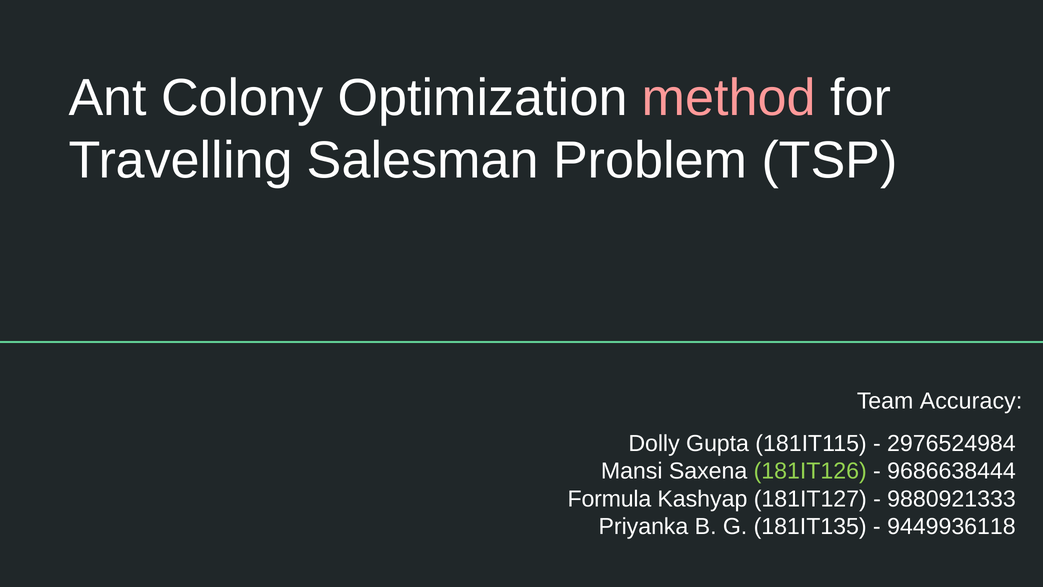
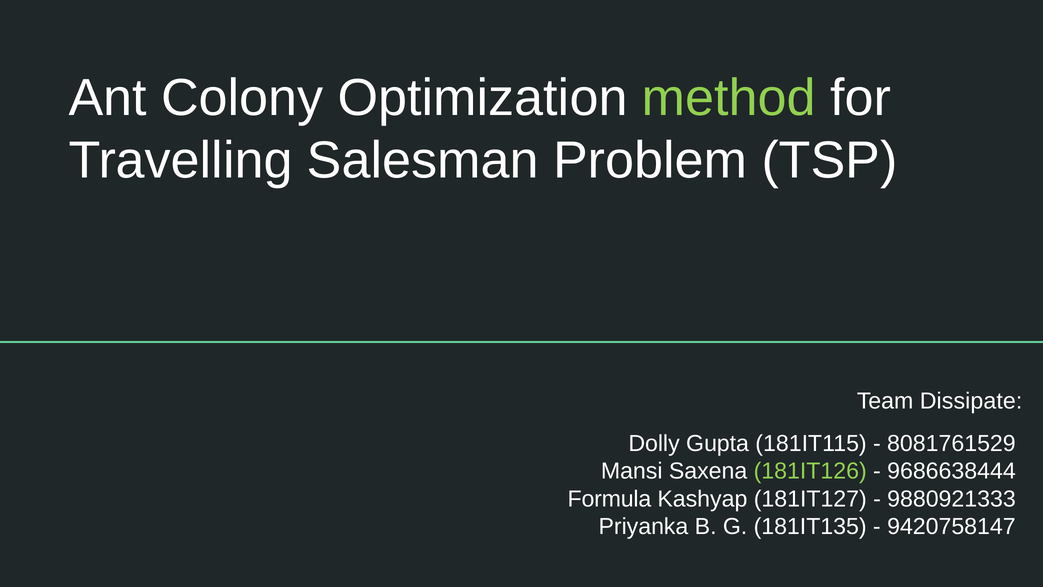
method colour: pink -> light green (729, 98)
Accuracy: Accuracy -> Dissipate (971, 401)
2976524984: 2976524984 -> 8081761529 (951, 443)
9449936118: 9449936118 -> 9420758147 (951, 527)
